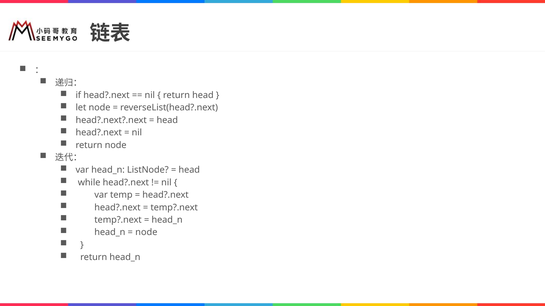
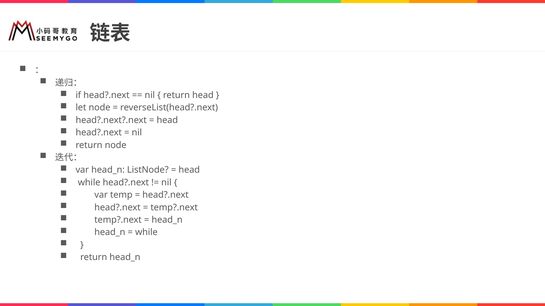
node: node -> while (146, 233)
